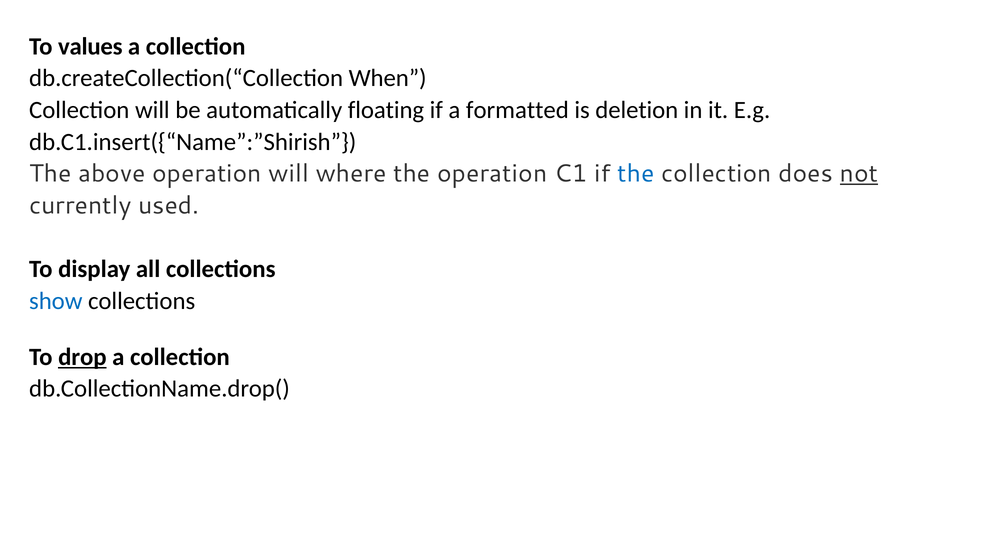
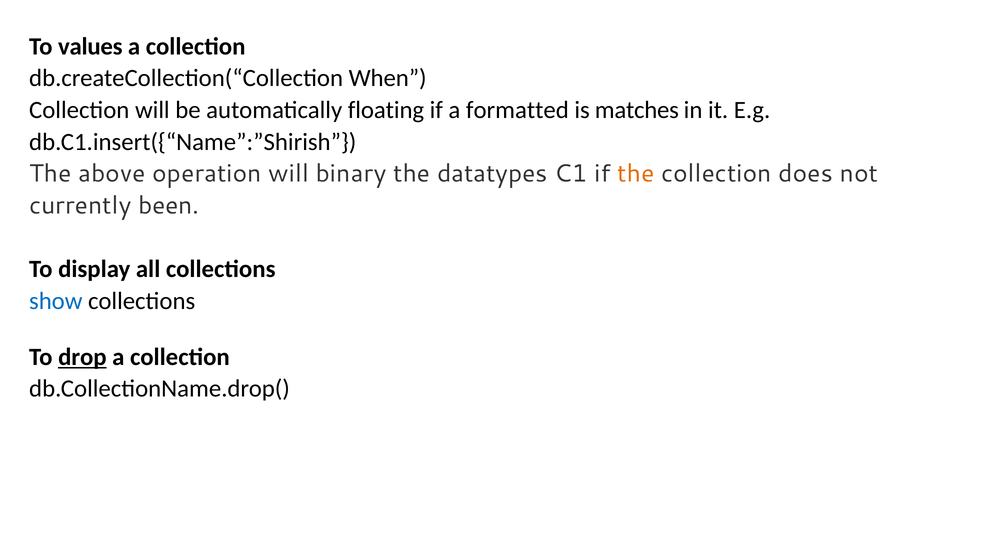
deletion: deletion -> matches (637, 110)
where: where -> binary (351, 174)
the operation: operation -> datatypes (492, 174)
the colour: blue -> orange (636, 174)
not underline: present -> none (859, 174)
used: used -> been (169, 206)
